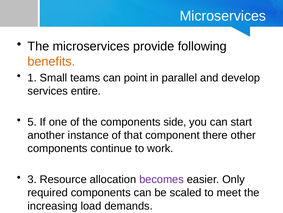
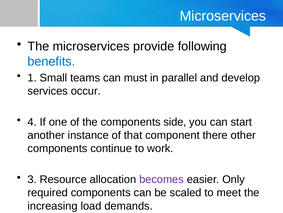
benefits colour: orange -> blue (51, 61)
point: point -> must (136, 78)
entire: entire -> occur (86, 91)
5: 5 -> 4 (32, 122)
